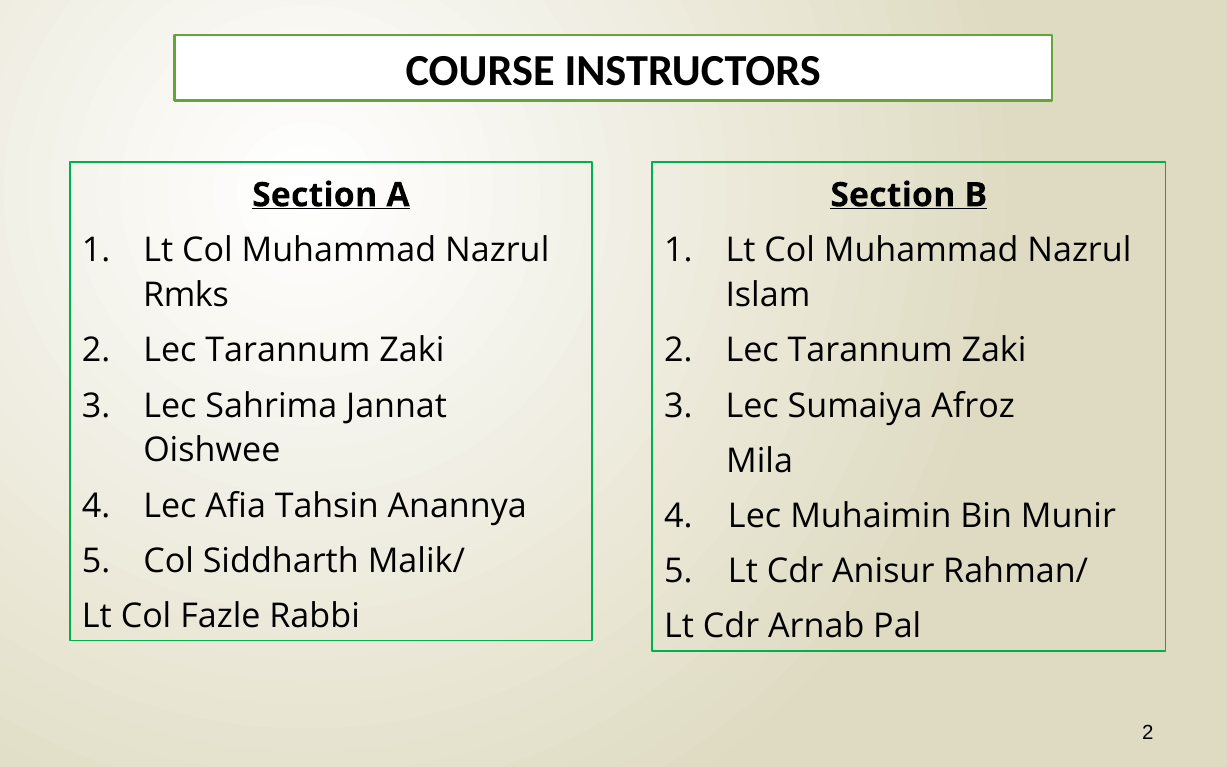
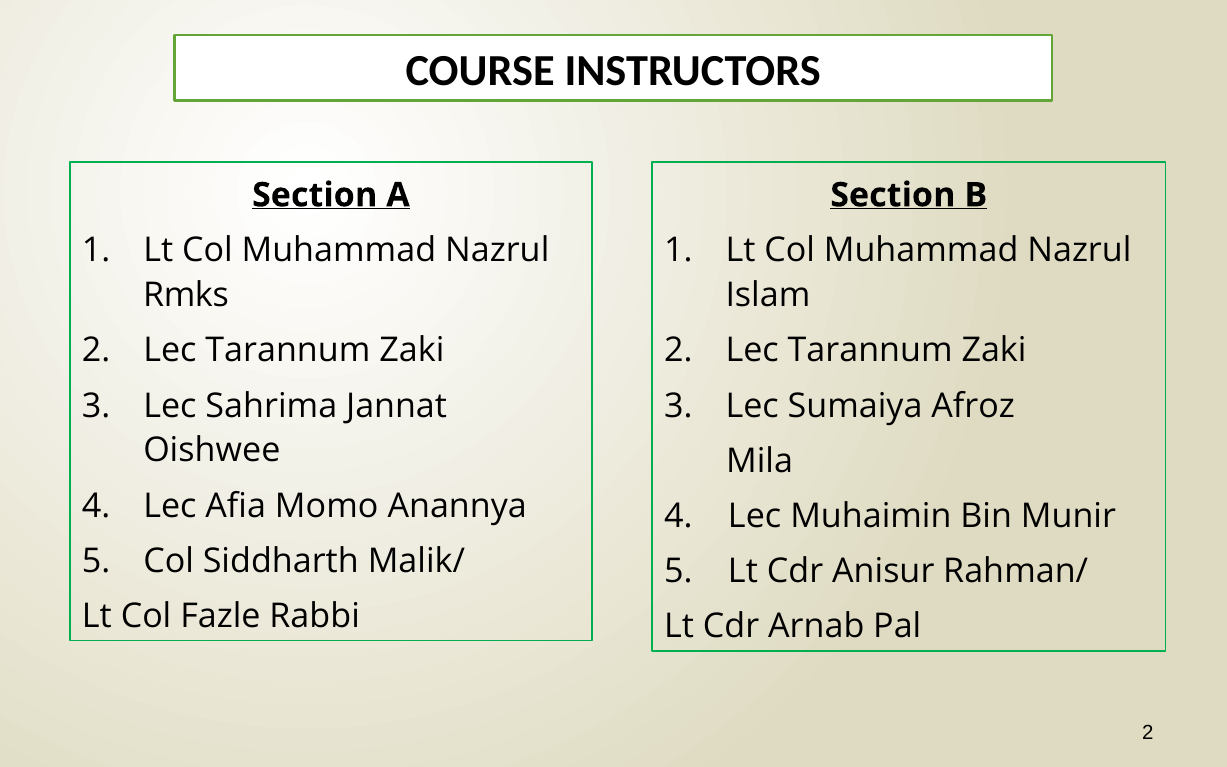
Tahsin: Tahsin -> Momo (327, 506)
